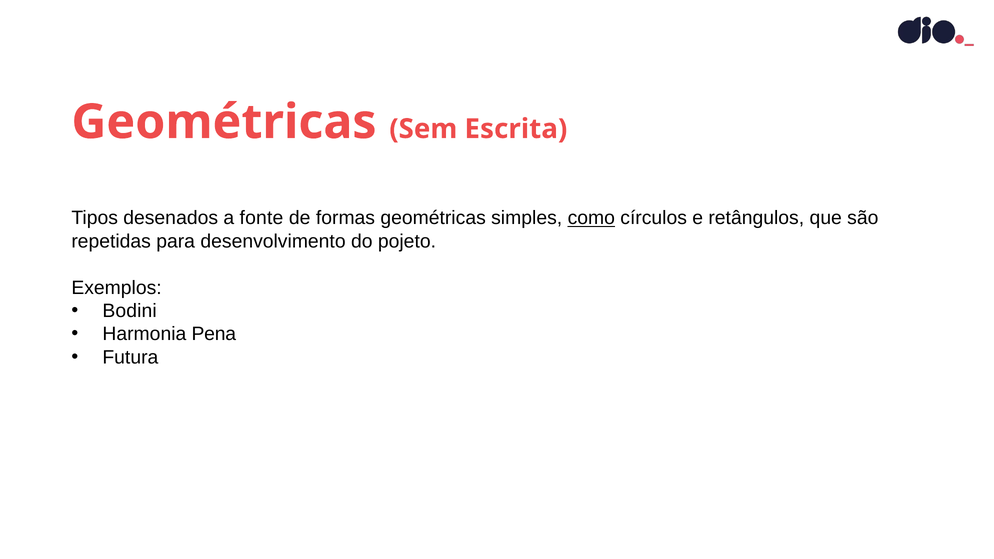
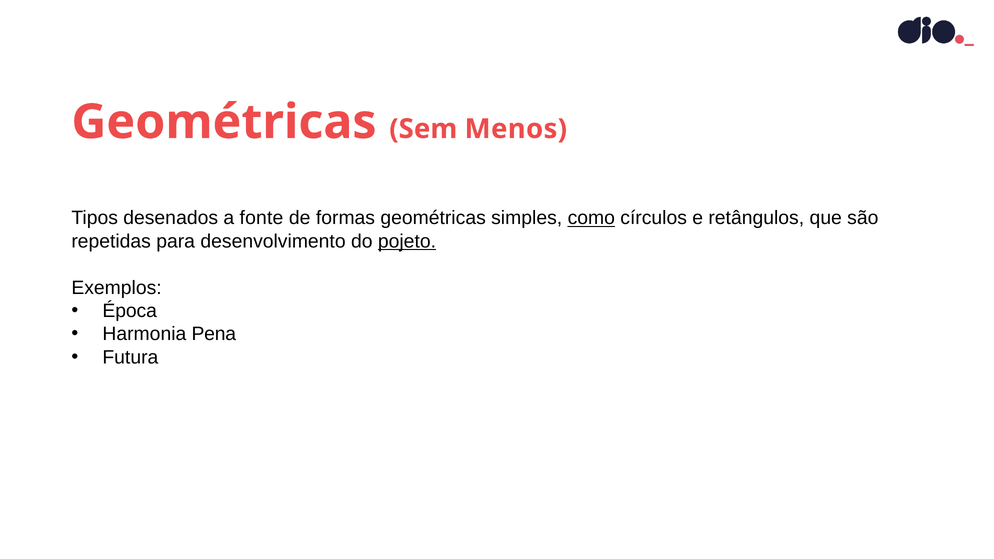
Escrita: Escrita -> Menos (516, 129)
pojeto underline: none -> present (407, 241)
Bodini: Bodini -> Época (130, 311)
